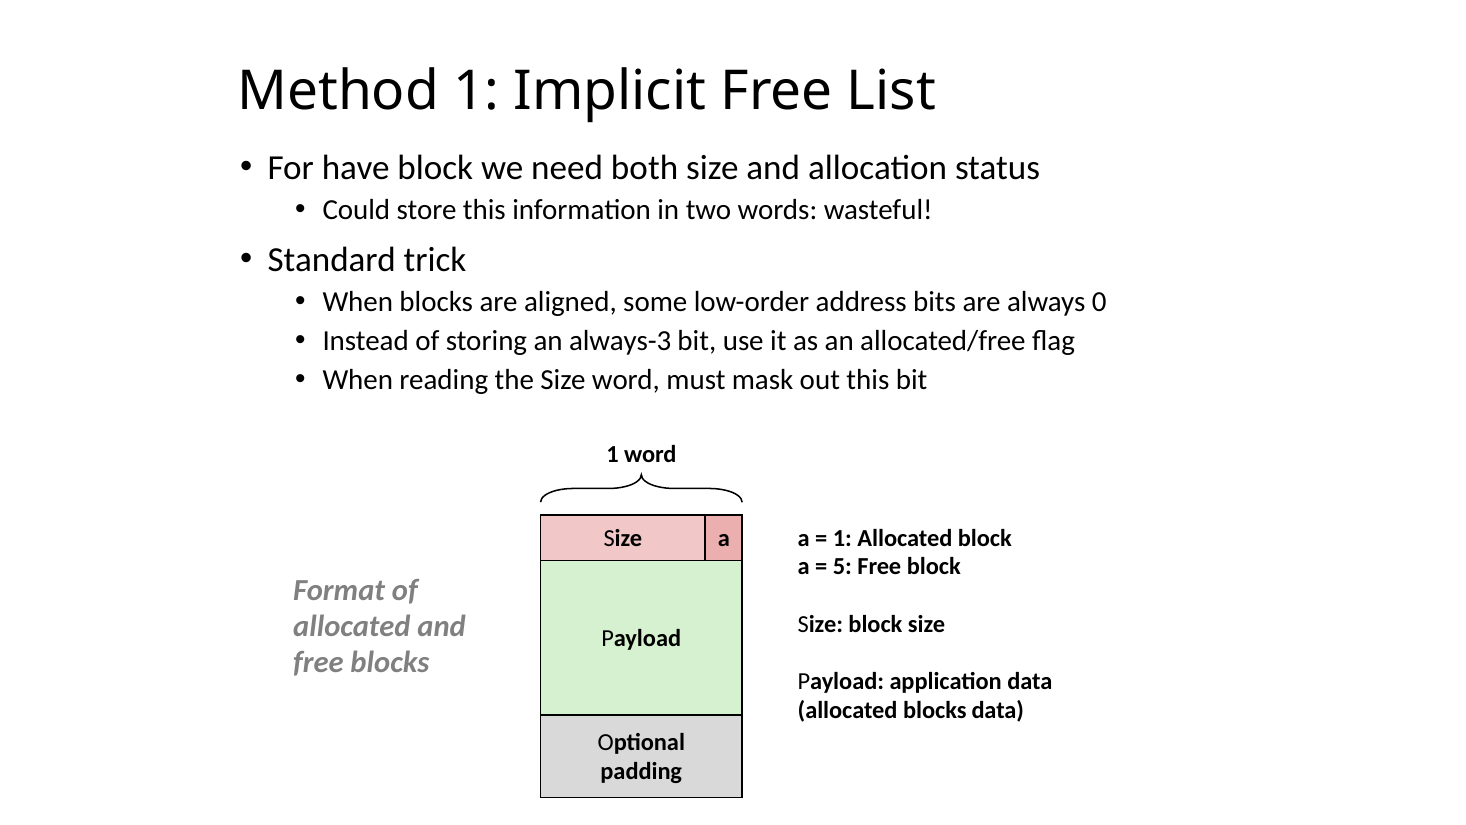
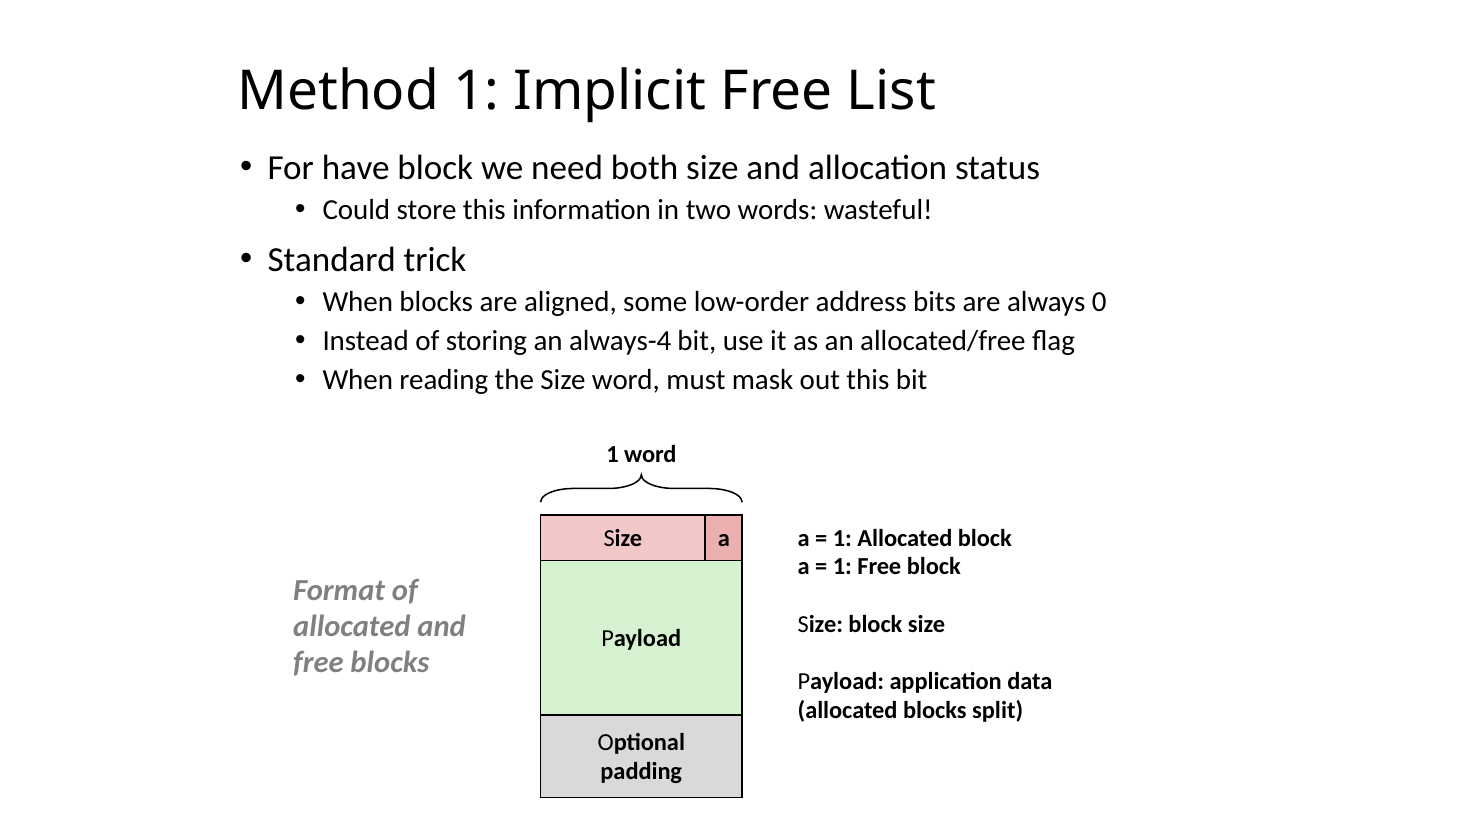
always-3: always-3 -> always-4 (620, 341)
5: 5 -> 1 (842, 567)
blocks data: data -> split (998, 710)
